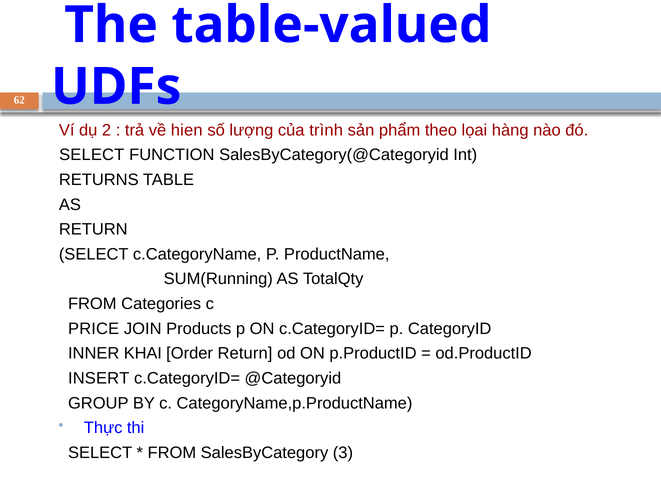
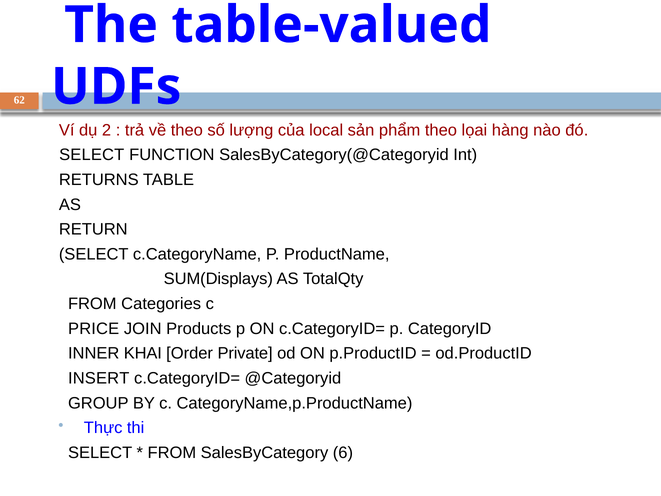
hien: hien -> theo (187, 130)
trình: trình -> local (326, 130)
SUM(Running: SUM(Running -> SUM(Displays (218, 279)
Order Return: Return -> Private (245, 353)
3: 3 -> 6 (343, 452)
